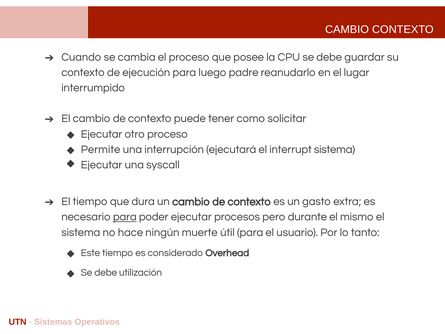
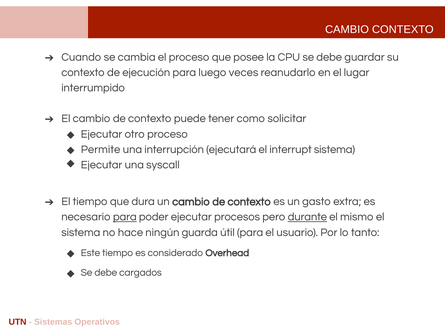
padre: padre -> veces (244, 73)
durante underline: none -> present (307, 217)
muerte: muerte -> guarda (200, 232)
utilización: utilización -> cargados (140, 272)
